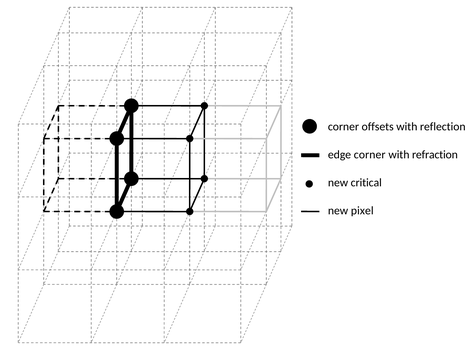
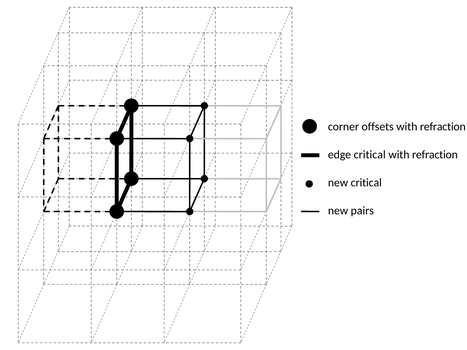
reflection: reflection -> refraction (443, 127)
edge corner: corner -> critical (370, 155)
pixel: pixel -> pairs (362, 211)
